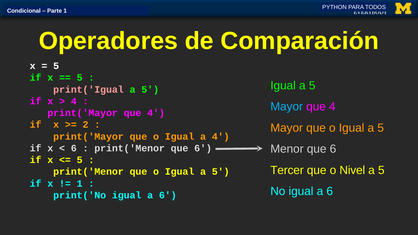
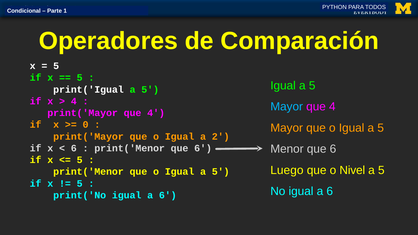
print('Igual colour: pink -> white (88, 89)
2: 2 -> 0 (86, 125)
a 4: 4 -> 2 (221, 137)
Tercer: Tercer -> Luego (287, 170)
1: 1 -> 5 (80, 184)
